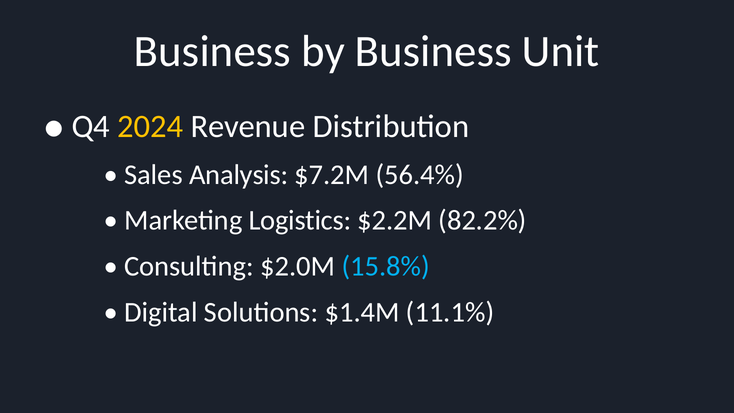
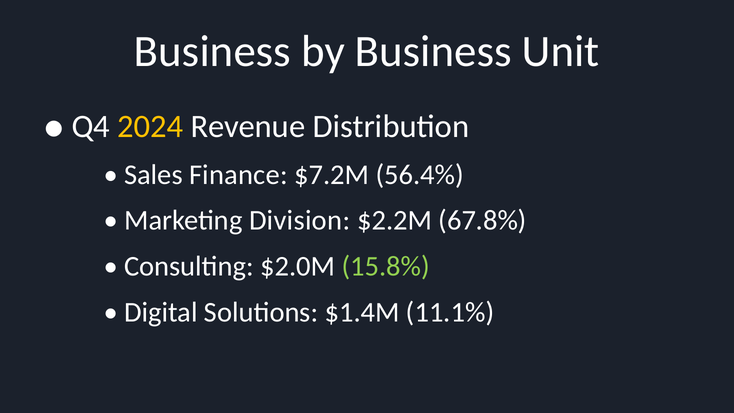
Analysis: Analysis -> Finance (238, 175)
Logistics: Logistics -> Division (300, 220)
82.2%: 82.2% -> 67.8% (483, 220)
15.8% colour: light blue -> light green (386, 266)
